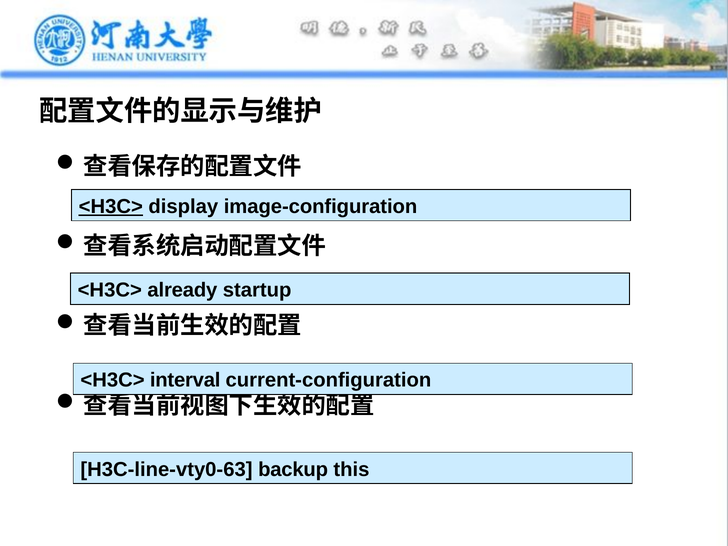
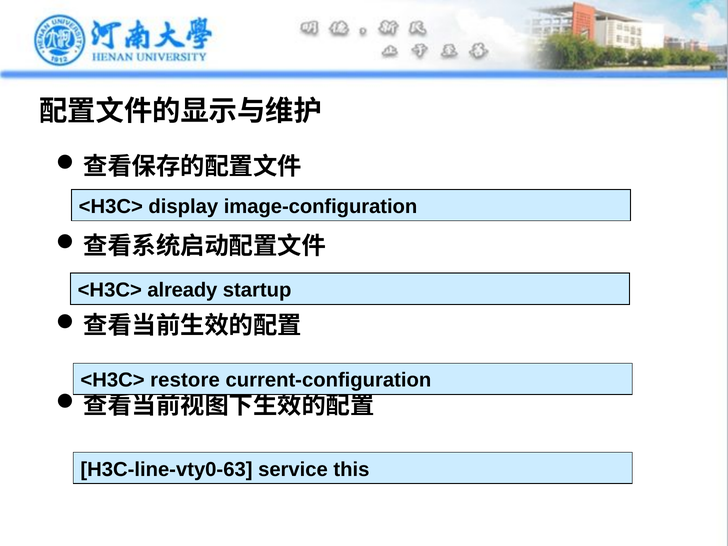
<H3C> underline: present -> none (111, 207)
interval: interval -> restore (185, 380)
backup: backup -> service (293, 469)
